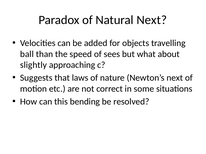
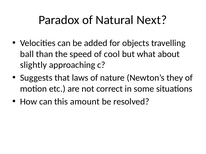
sees: sees -> cool (112, 54)
Newton’s next: next -> they (175, 78)
bending: bending -> amount (85, 102)
